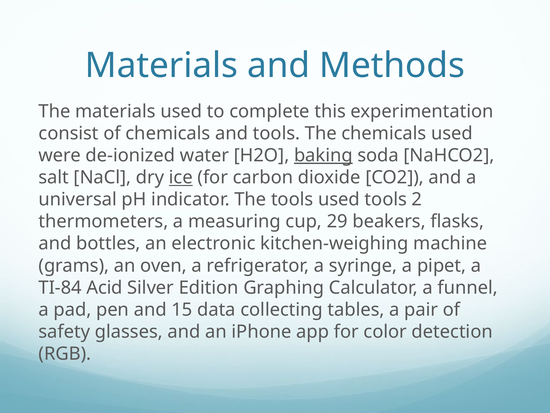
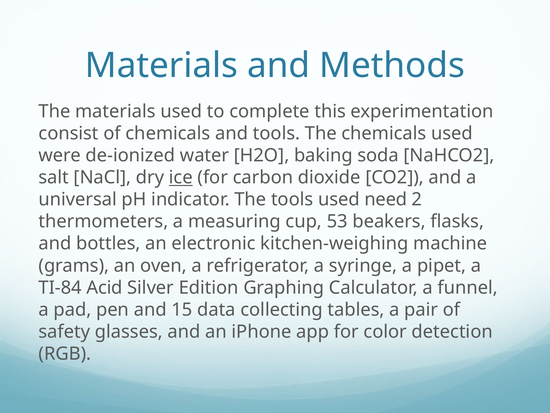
baking underline: present -> none (323, 155)
used tools: tools -> need (386, 199)
29: 29 -> 53 (337, 221)
